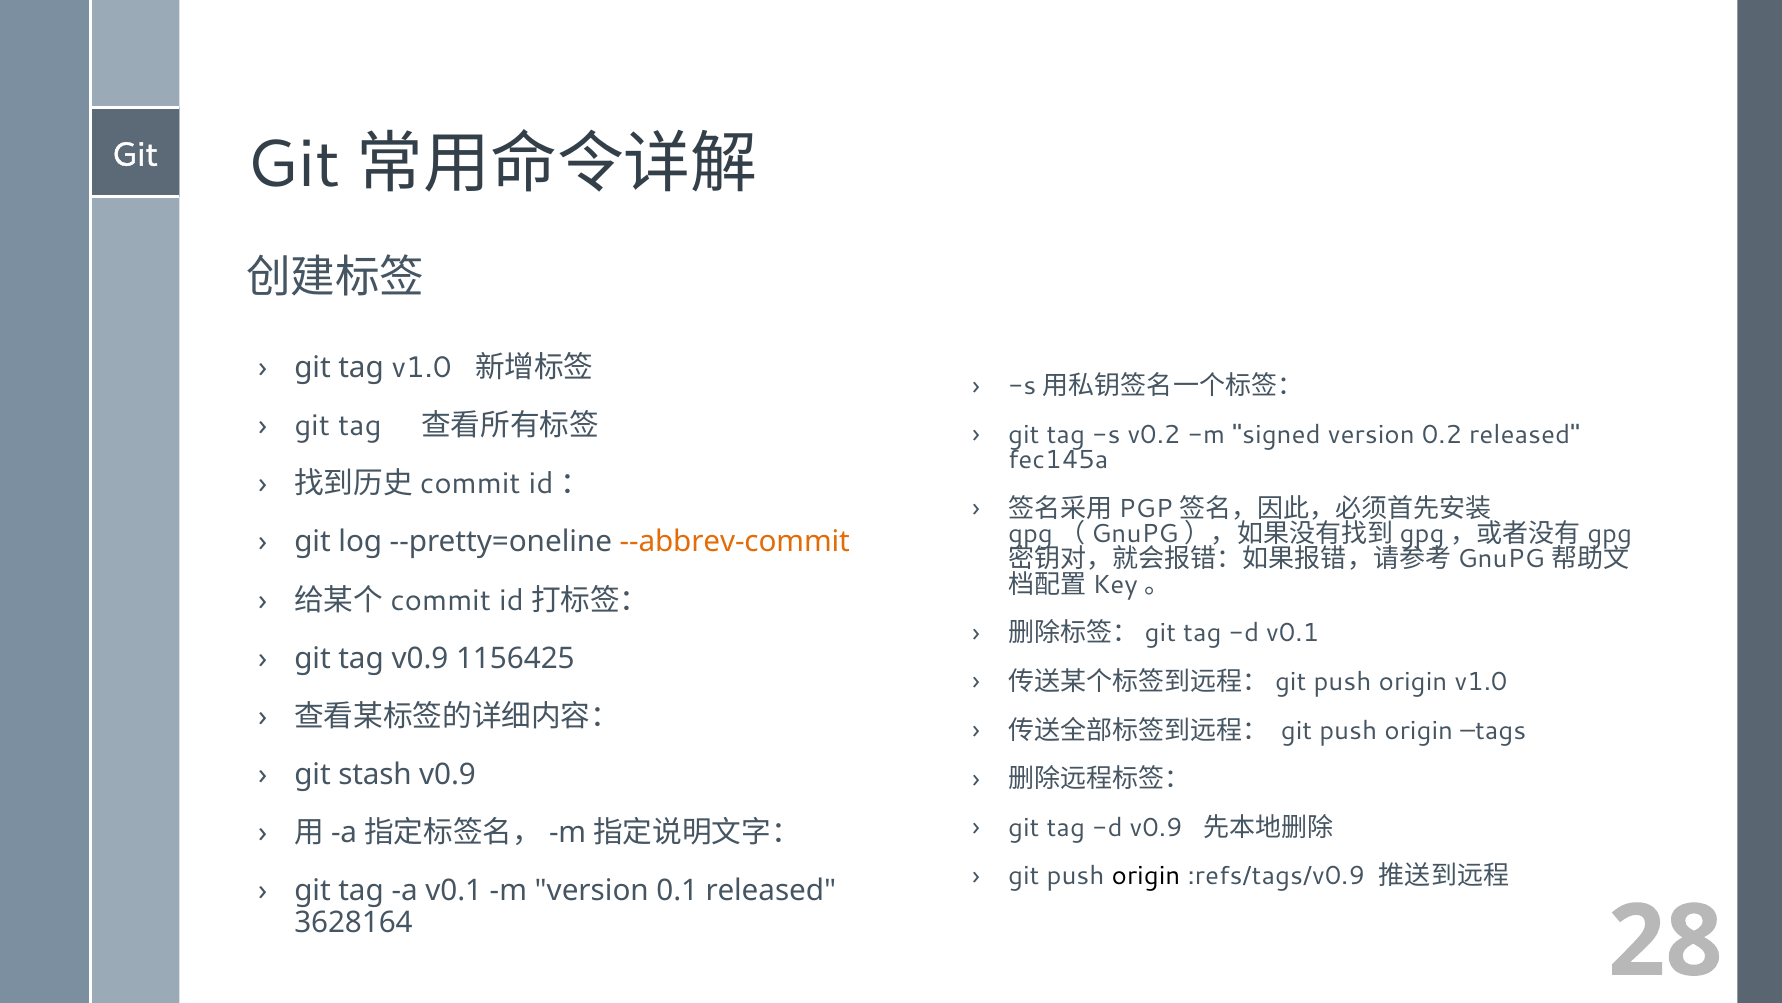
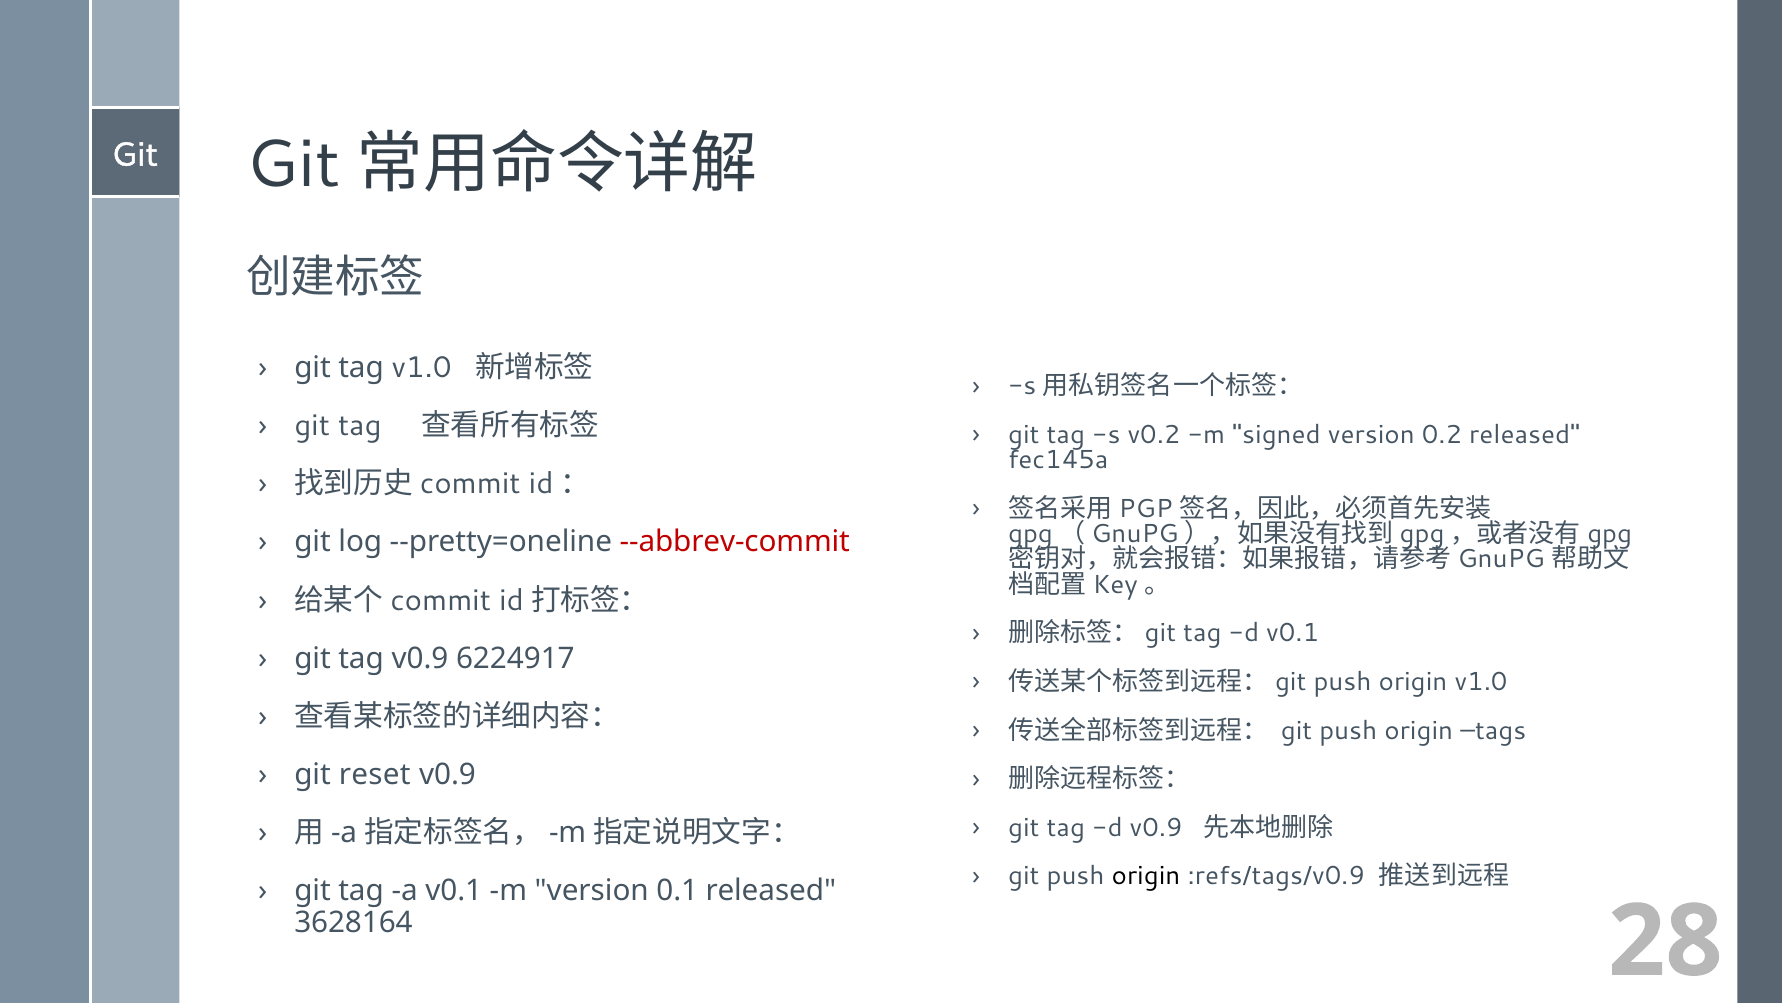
--abbrev-commit colour: orange -> red (735, 542)
1156425: 1156425 -> 6224917 (515, 658)
stash: stash -> reset (375, 774)
